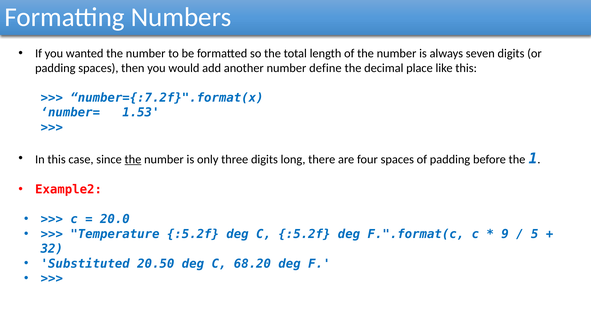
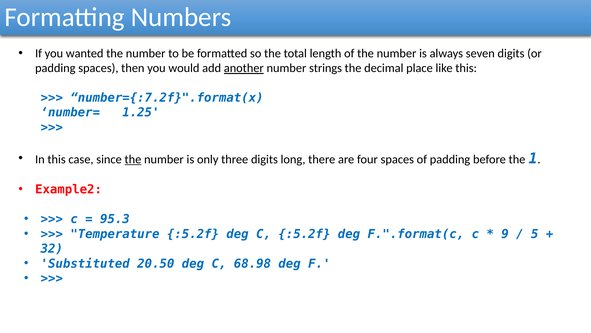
another underline: none -> present (244, 68)
define: define -> strings (326, 68)
1.53: 1.53 -> 1.25 (141, 112)
20.0: 20.0 -> 95.3 (115, 219)
68.20: 68.20 -> 68.98 (252, 263)
